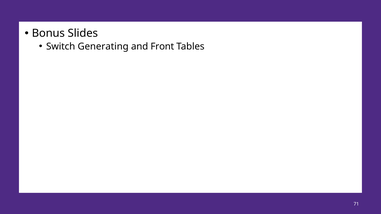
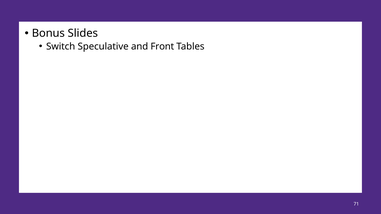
Generating: Generating -> Speculative (103, 46)
